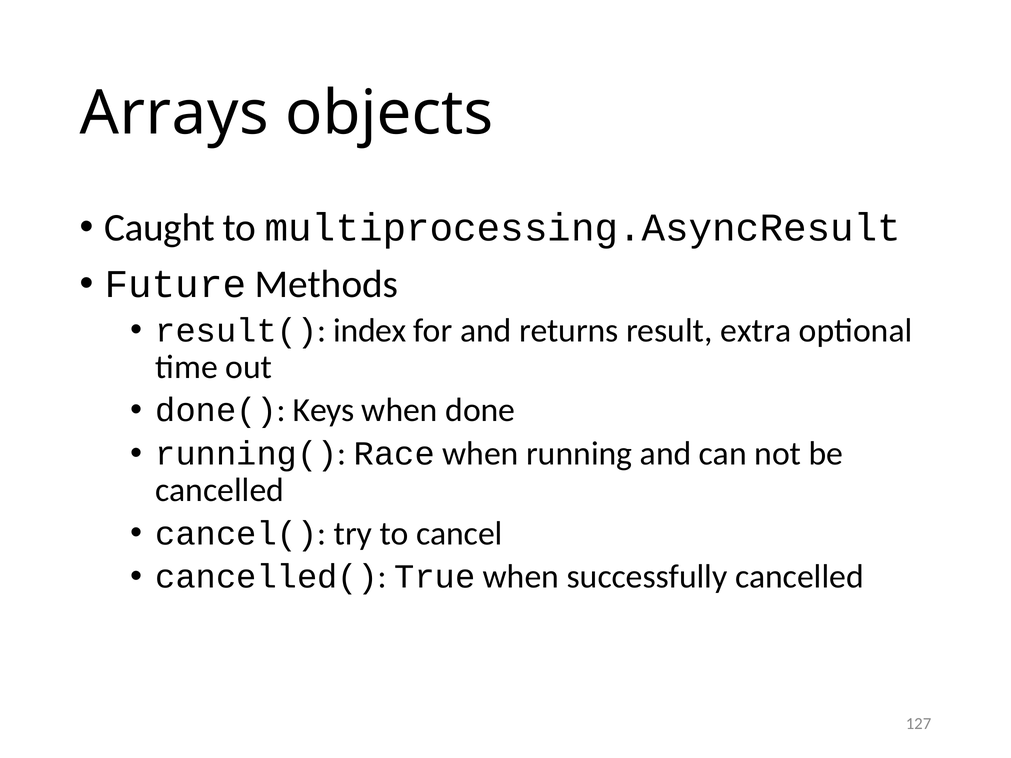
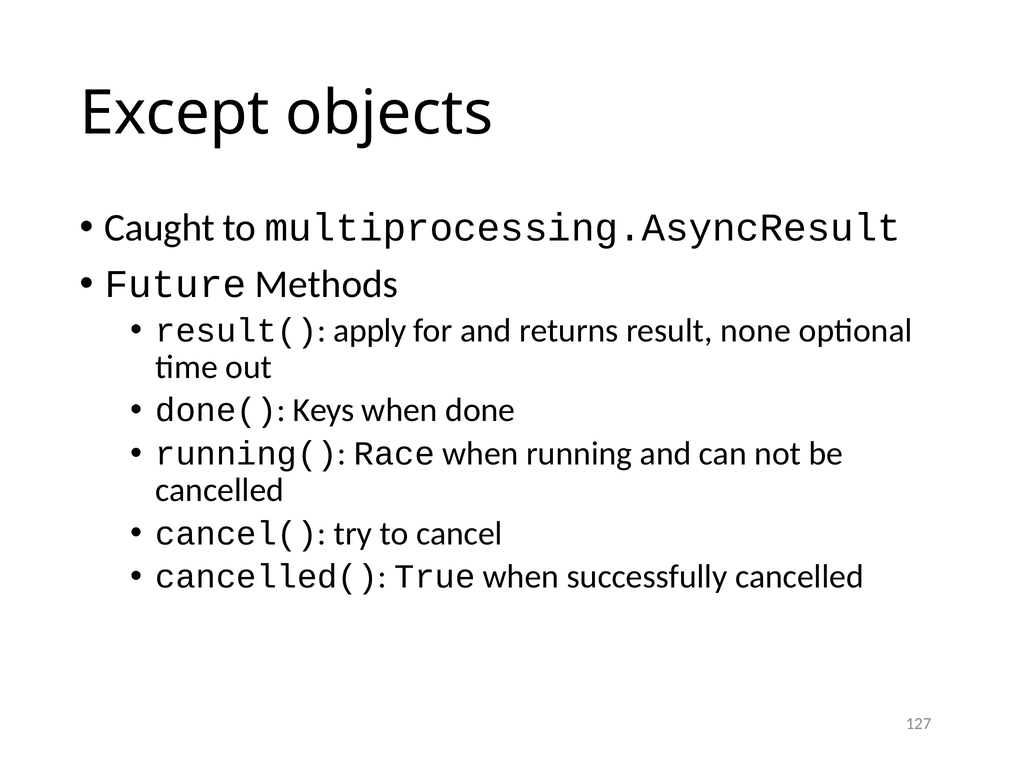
Arrays: Arrays -> Except (175, 113)
index: index -> apply (370, 331)
extra: extra -> none (756, 331)
